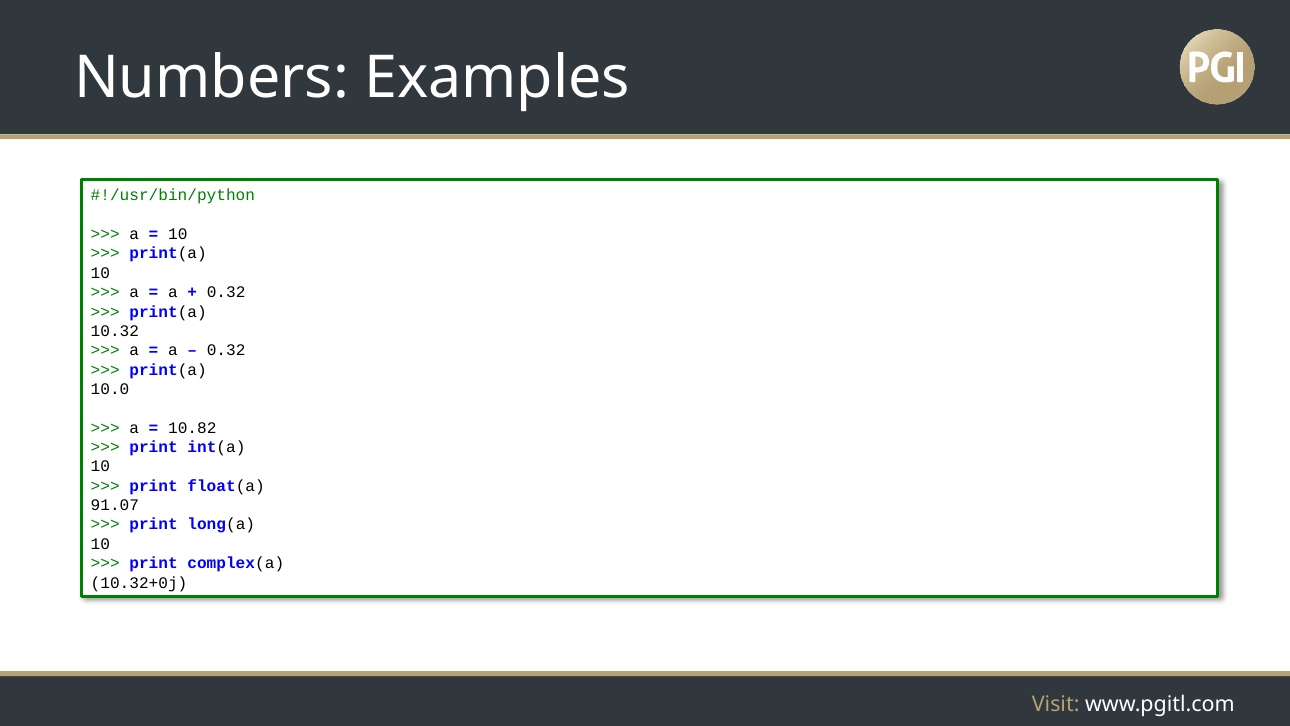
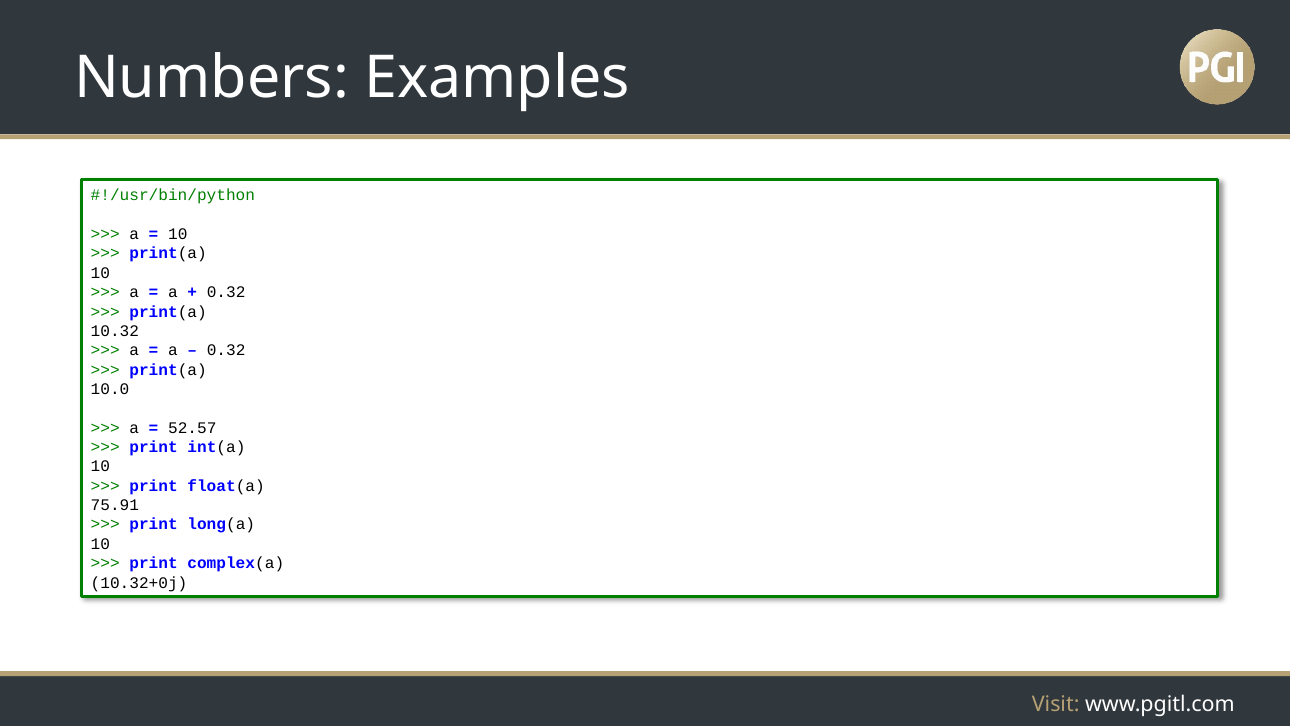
10.82: 10.82 -> 52.57 (192, 428)
91.07: 91.07 -> 75.91 (115, 505)
